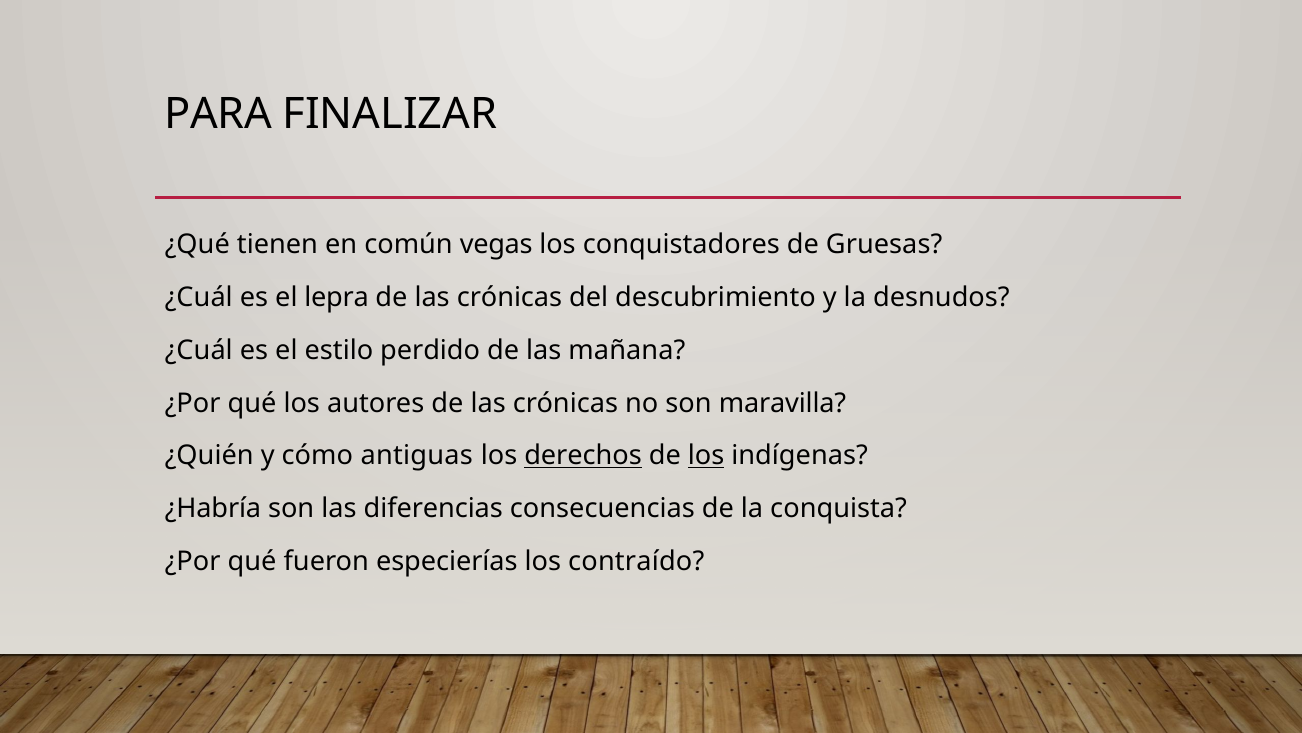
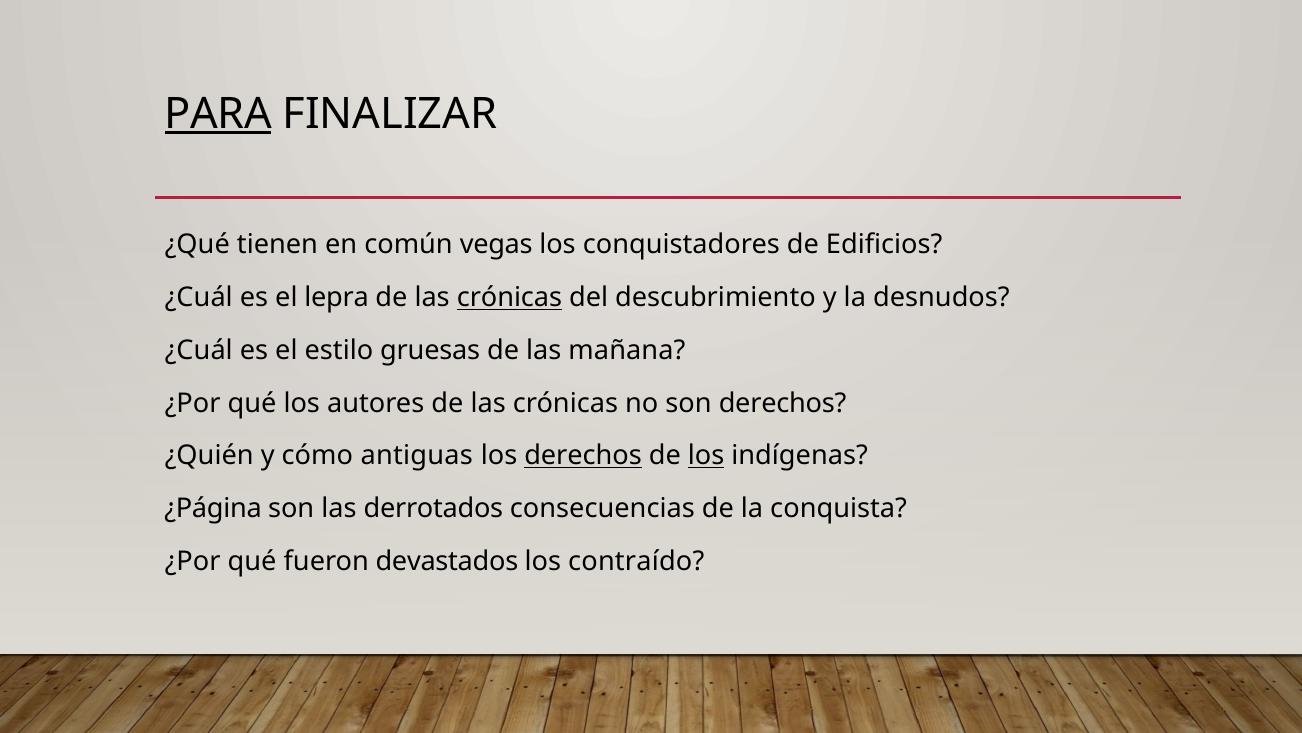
PARA underline: none -> present (218, 114)
Gruesas: Gruesas -> Edificios (884, 245)
crónicas underline: none -> present (509, 297)
perdido: perdido -> gruesas (430, 350)
son maravilla: maravilla -> derechos (783, 403)
¿Habría: ¿Habría -> ¿Página (213, 508)
diferencias: diferencias -> derrotados (433, 508)
especierías: especierías -> devastados (447, 561)
